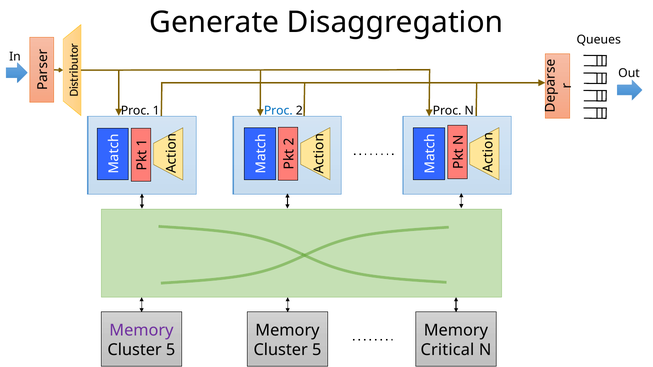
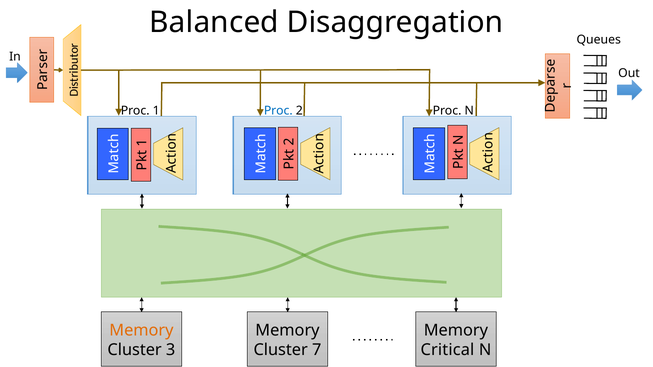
Generate: Generate -> Balanced (214, 22)
Memory colour: purple -> orange (141, 331)
5: 5 -> 3 (171, 350)
5: 5 -> 7 (317, 350)
